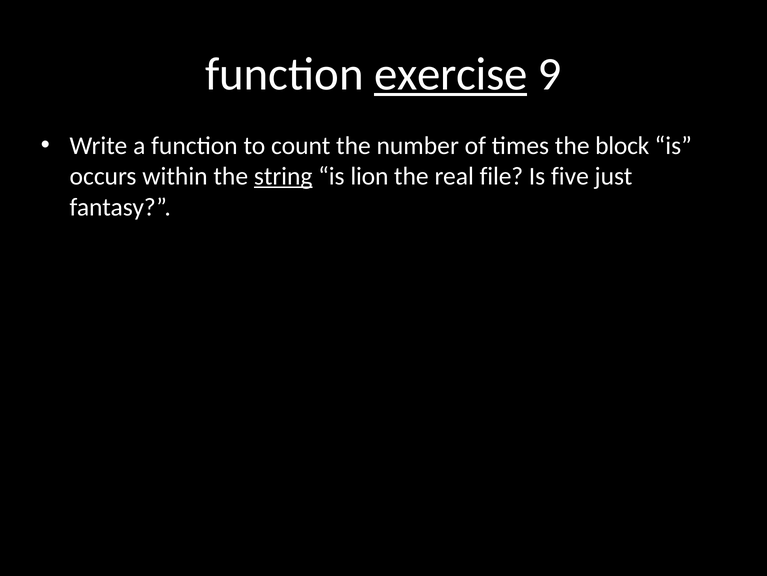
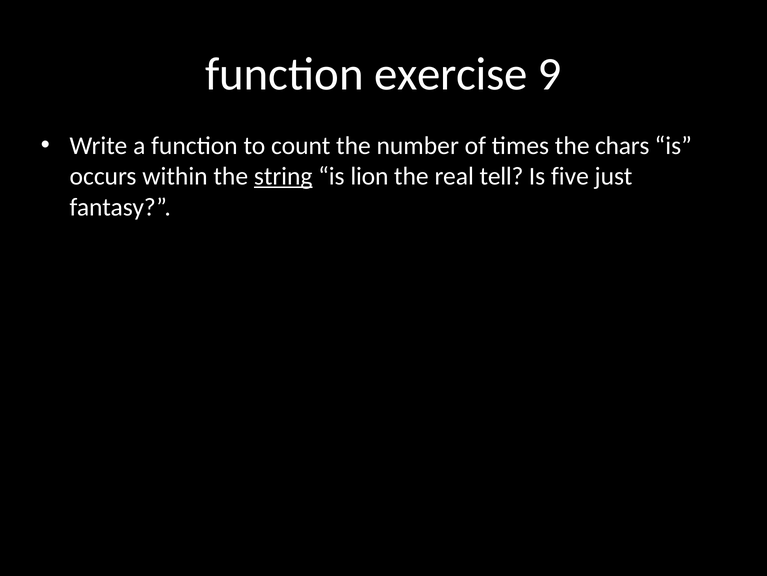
exercise underline: present -> none (451, 74)
block: block -> chars (622, 145)
file: file -> tell (502, 176)
